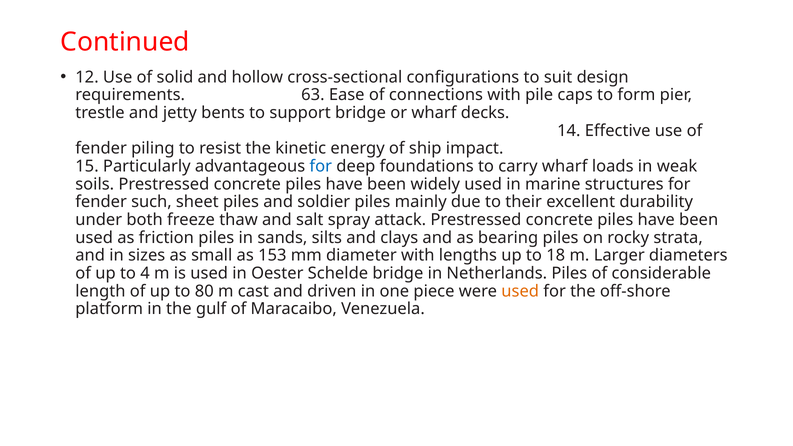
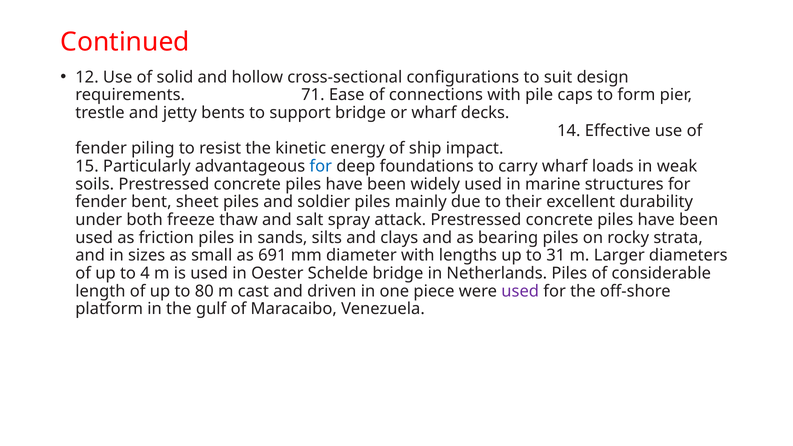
63: 63 -> 71 (313, 95)
such: such -> bent (151, 202)
153: 153 -> 691 (272, 256)
18: 18 -> 31 (556, 256)
used colour: orange -> purple (520, 291)
